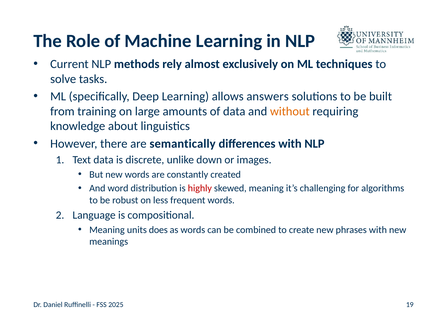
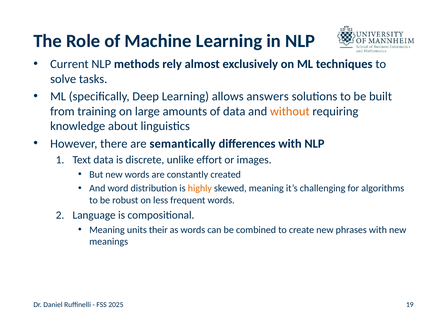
down: down -> effort (209, 160)
highly colour: red -> orange (200, 188)
does: does -> their (158, 230)
